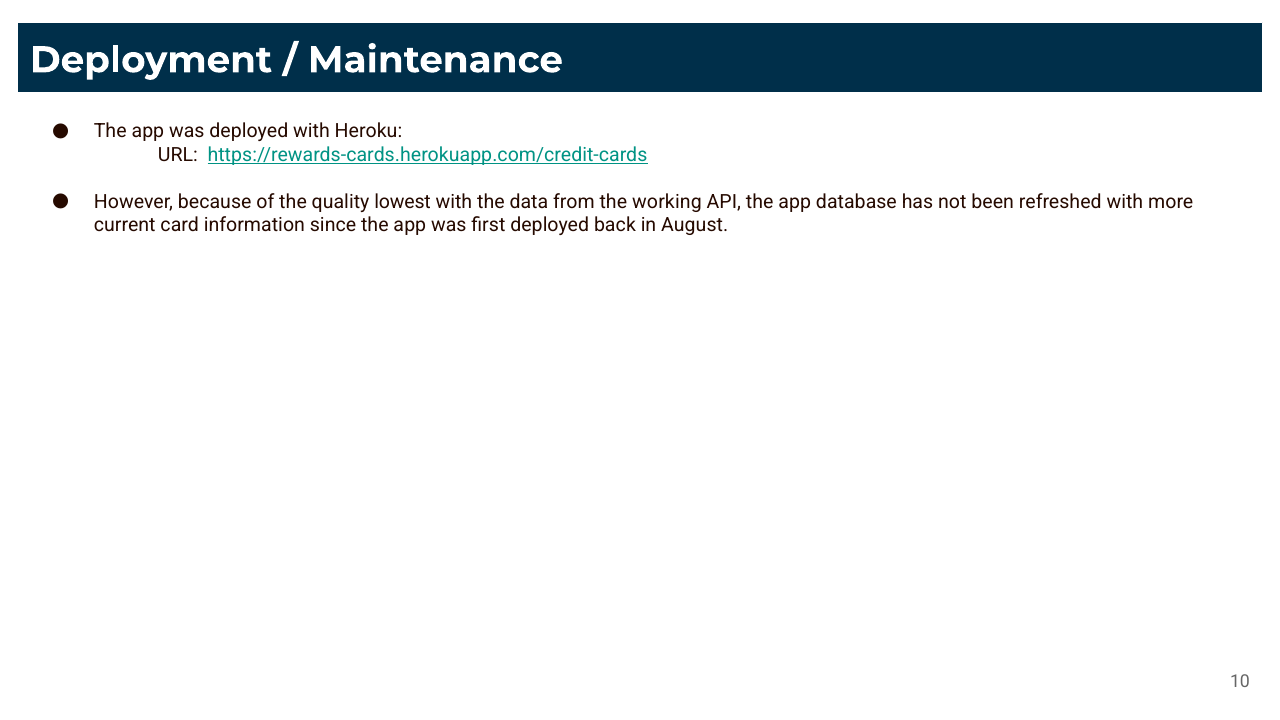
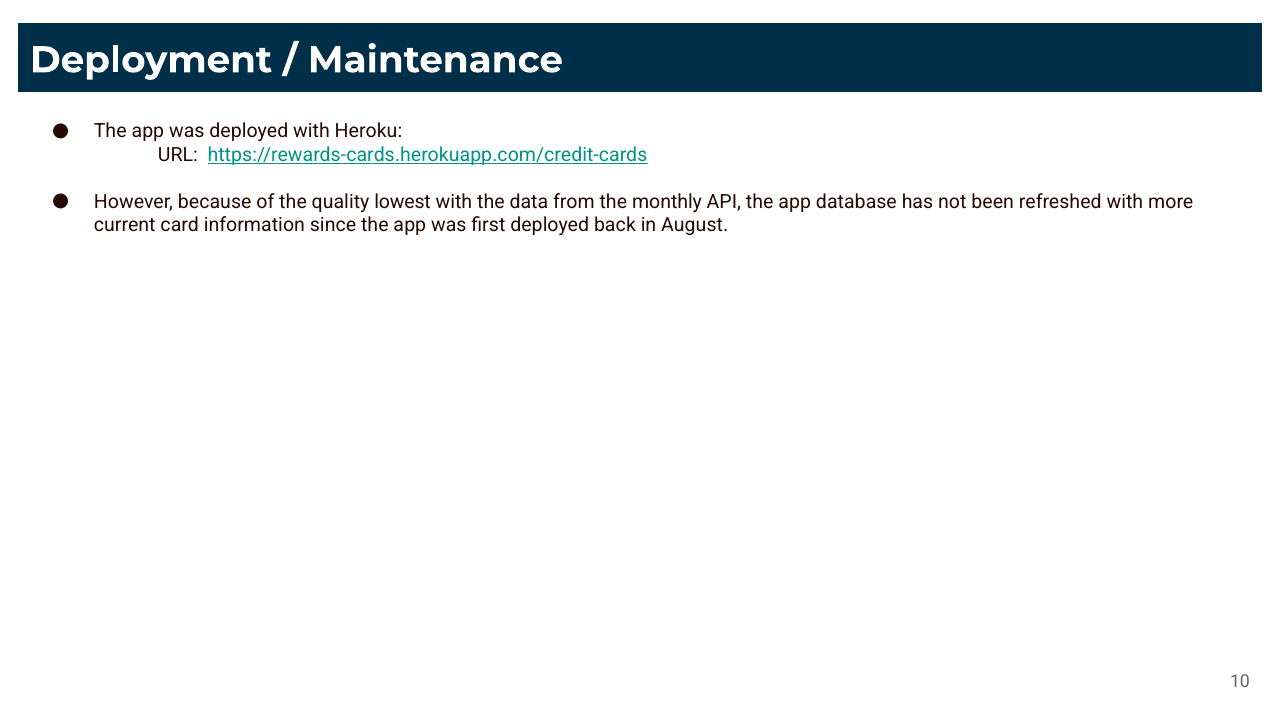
working: working -> monthly (667, 202)
